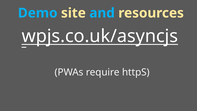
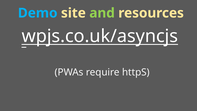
and colour: light blue -> light green (102, 13)
